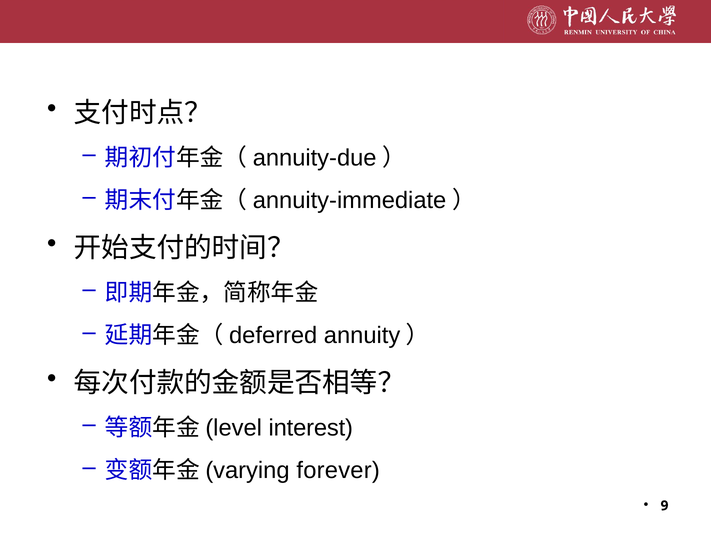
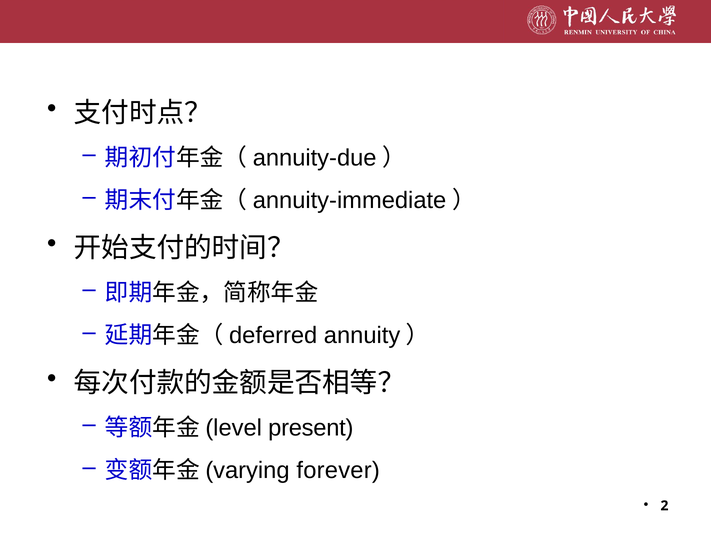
interest: interest -> present (311, 428)
9: 9 -> 2 (664, 506)
